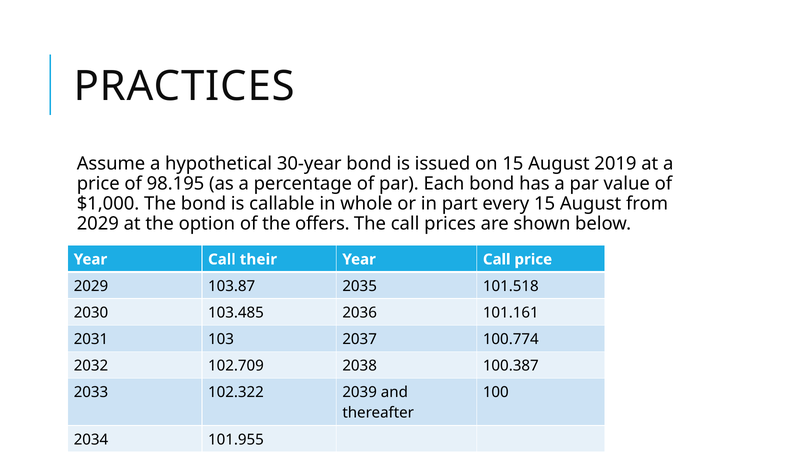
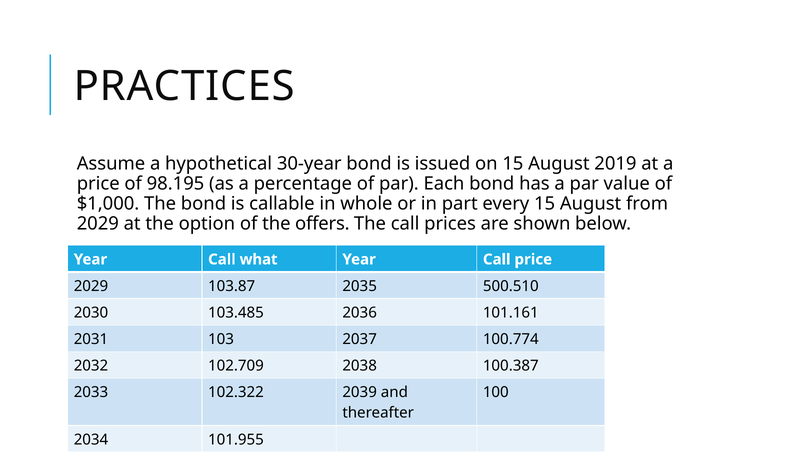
their: their -> what (259, 260)
101.518: 101.518 -> 500.510 (511, 286)
